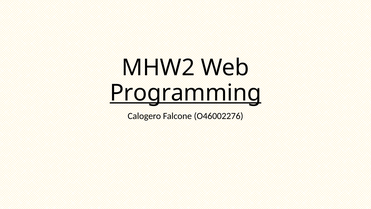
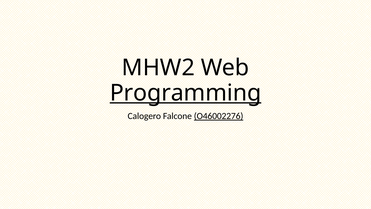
O46002276 underline: none -> present (219, 116)
